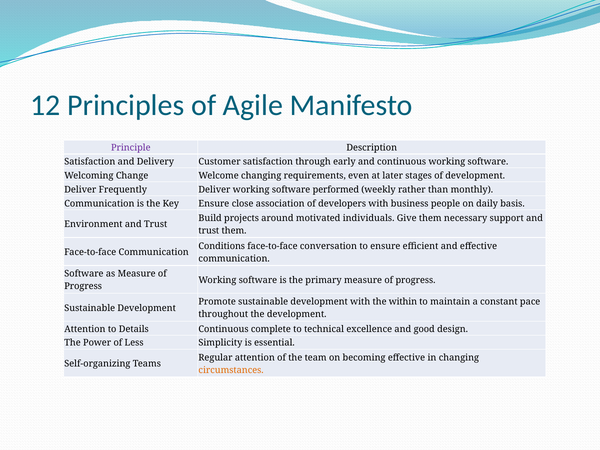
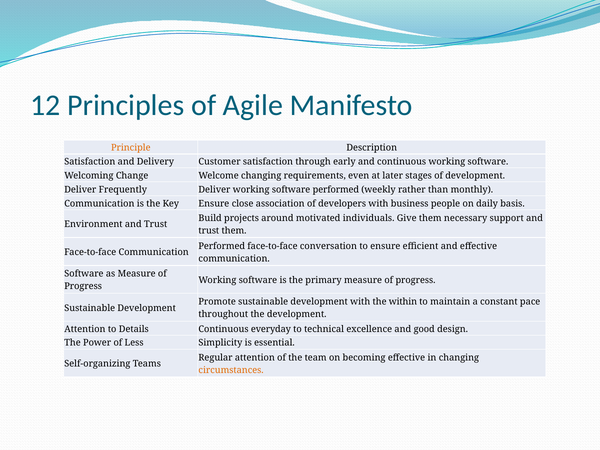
Principle colour: purple -> orange (131, 148)
Conditions: Conditions -> Performed (222, 246)
complete: complete -> everyday (271, 329)
